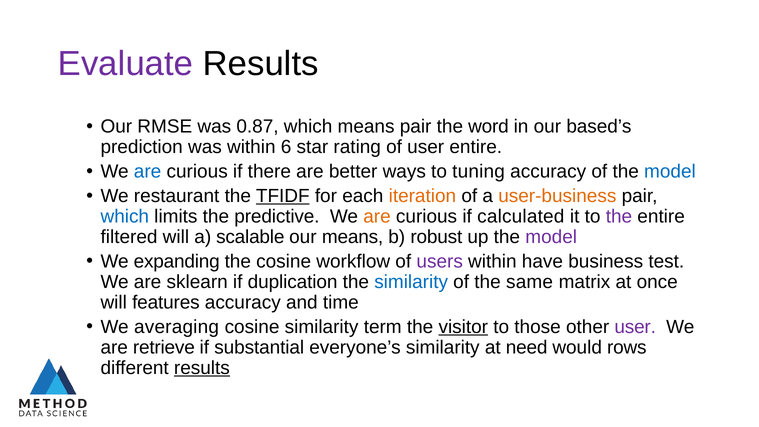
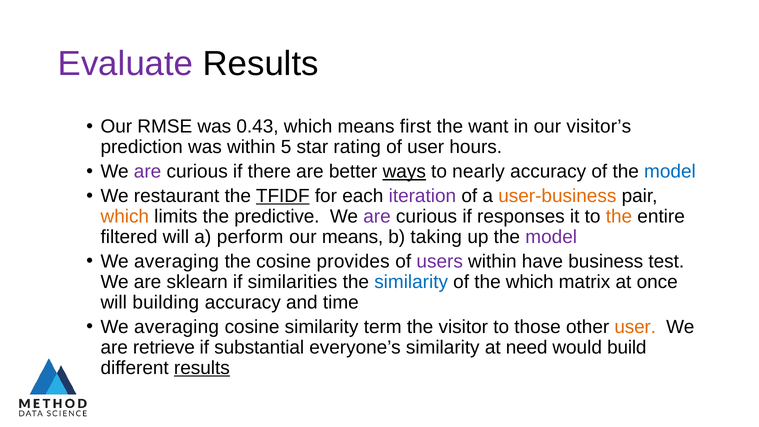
0.87: 0.87 -> 0.43 (258, 127)
means pair: pair -> first (416, 127)
word: word -> want (488, 127)
based’s: based’s -> visitor’s (599, 127)
6: 6 -> 5 (286, 147)
user entire: entire -> hours (476, 147)
are colour: blue -> purple (148, 172)
ways underline: none -> present (404, 172)
tuning: tuning -> nearly (479, 172)
iteration colour: orange -> purple (422, 196)
which colour: blue -> orange (125, 216)
are colour: orange -> purple (377, 216)
calculated: calculated -> responses (521, 216)
the colour: purple -> orange (619, 216)
scalable: scalable -> perform (250, 237)
robust: robust -> taking (436, 237)
expanding: expanding -> averaging (177, 261)
workflow: workflow -> provides (353, 261)
duplication: duplication -> similarities (293, 282)
the same: same -> which (530, 282)
features: features -> building (166, 302)
visitor underline: present -> none (463, 327)
user colour: purple -> orange (635, 327)
rows: rows -> build (627, 347)
